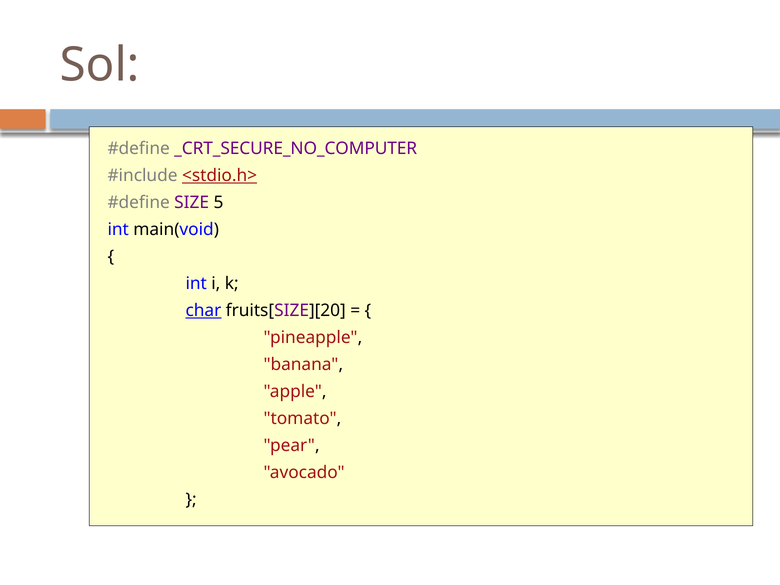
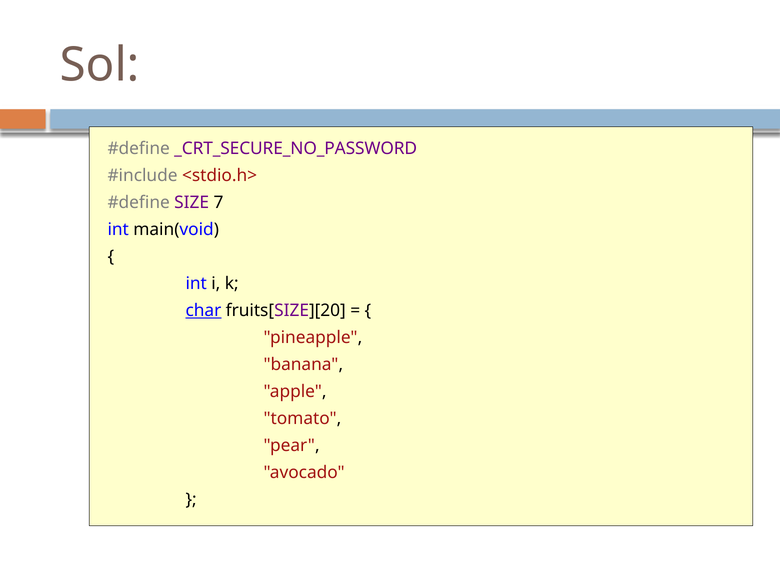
_CRT_SECURE_NO_COMPUTER: _CRT_SECURE_NO_COMPUTER -> _CRT_SECURE_NO_PASSWORD (296, 148)
<stdio.h> underline: present -> none (220, 175)
5: 5 -> 7 (218, 202)
